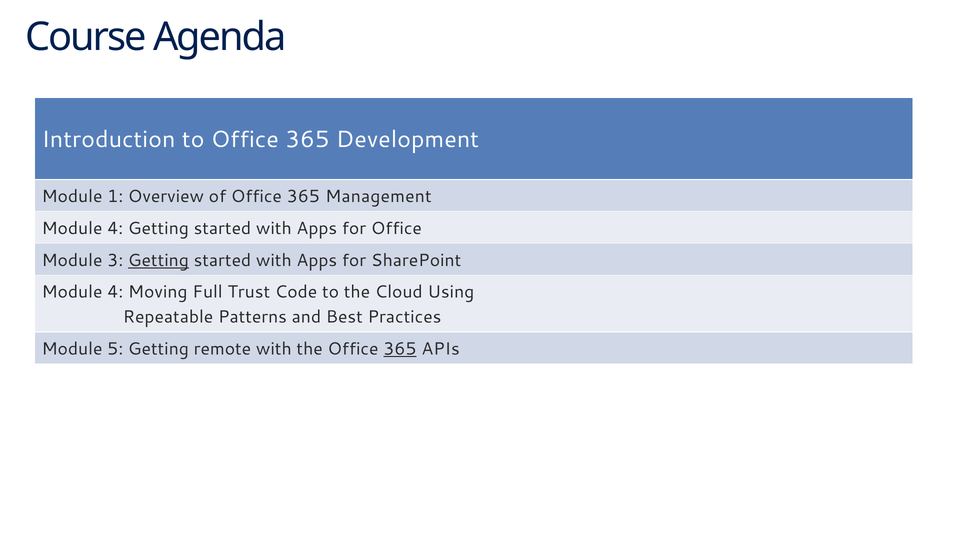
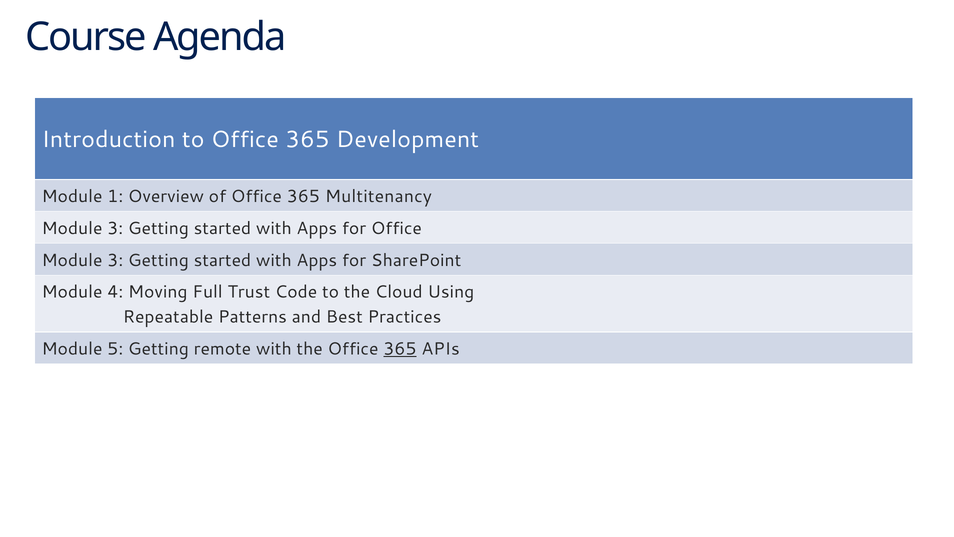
Management: Management -> Multitenancy (378, 196)
4: 4 -> 3 (115, 228)
Getting underline: present -> none (158, 260)
